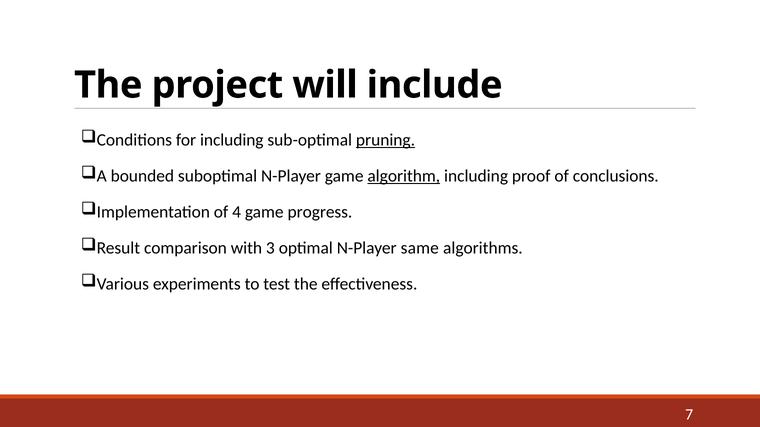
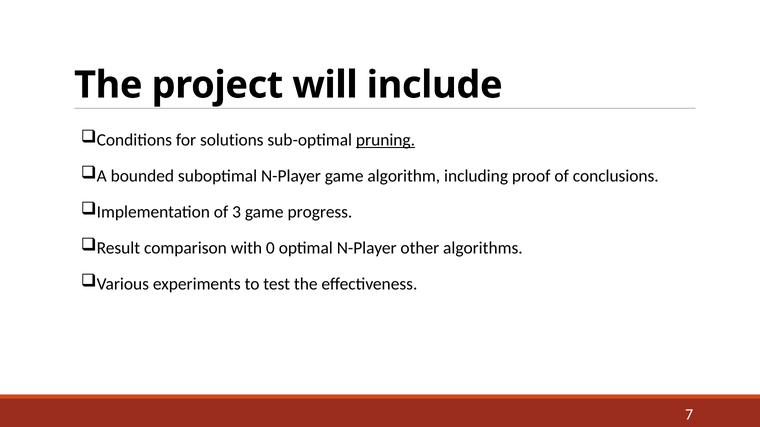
for including: including -> solutions (232, 140)
algorithm underline: present -> none (404, 176)
4: 4 -> 3 (237, 212)
3: 3 -> 0 (270, 248)
same: same -> other (420, 248)
